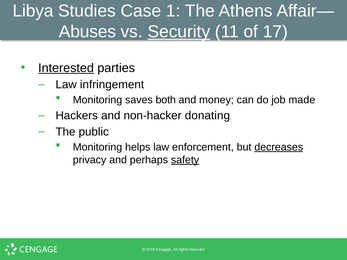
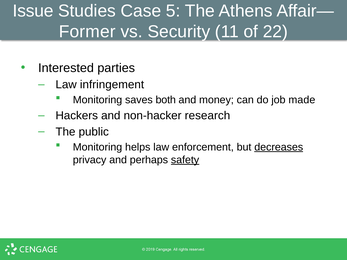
Libya: Libya -> Issue (33, 11)
1: 1 -> 5 (173, 11)
Abuses: Abuses -> Former (87, 32)
Security underline: present -> none (179, 32)
17: 17 -> 22 (275, 32)
Interested underline: present -> none (66, 68)
donating: donating -> research (207, 116)
